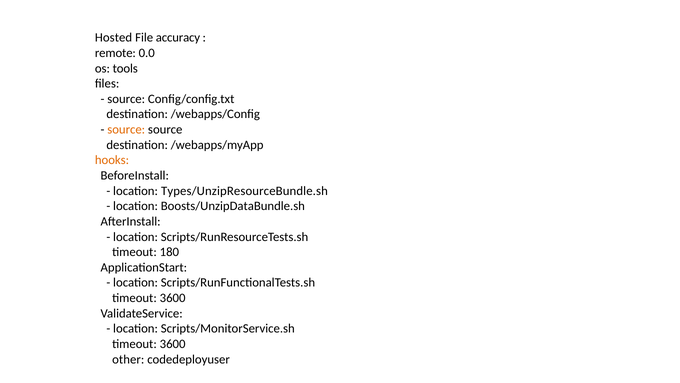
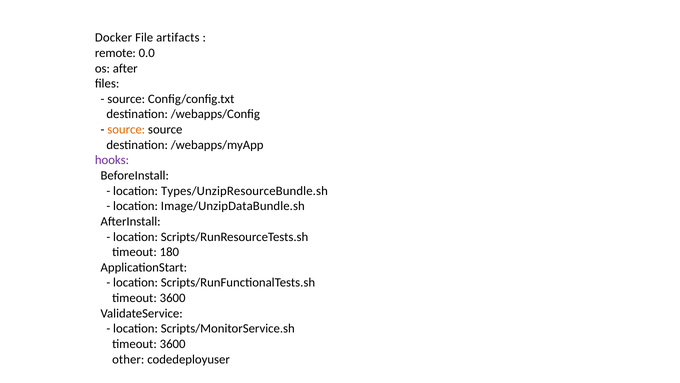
Hosted: Hosted -> Docker (114, 38)
accuracy: accuracy -> artifacts (178, 38)
tools: tools -> after (125, 68)
hooks colour: orange -> purple (112, 160)
Boosts/UnzipDataBundle.sh: Boosts/UnzipDataBundle.sh -> Image/UnzipDataBundle.sh (233, 206)
